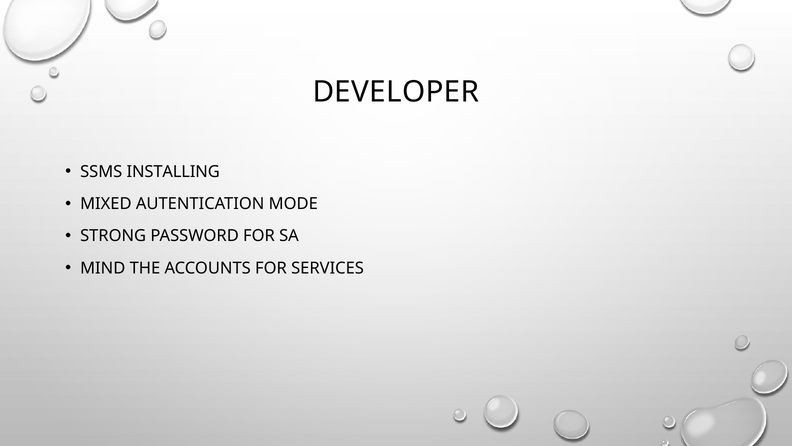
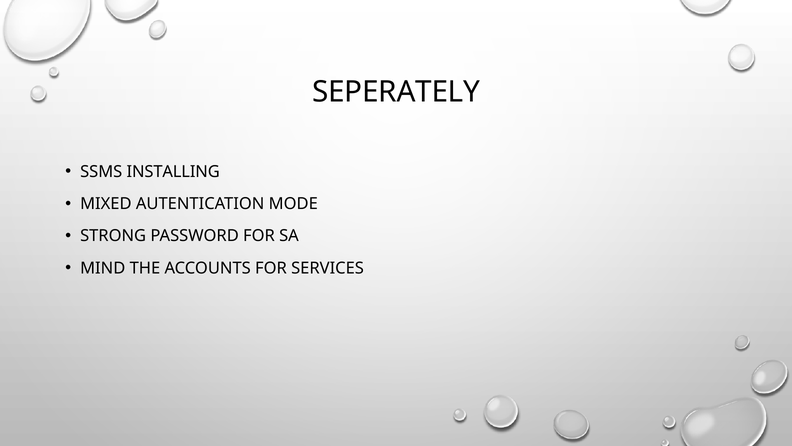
DEVELOPER: DEVELOPER -> SEPERATELY (396, 92)
